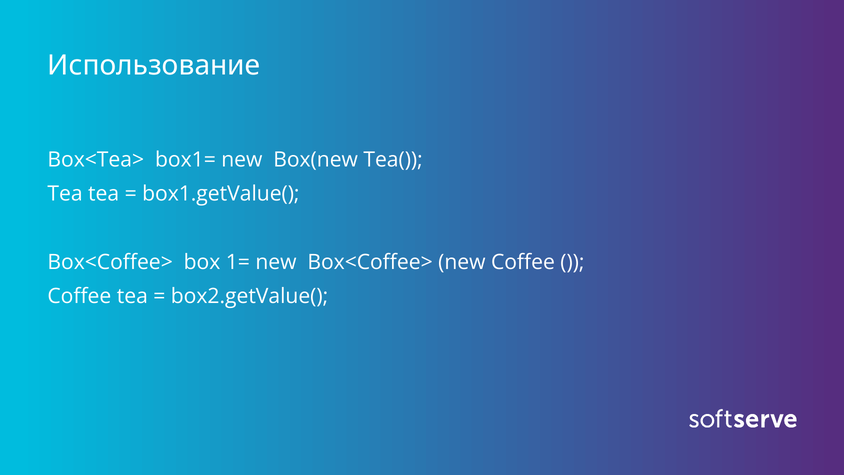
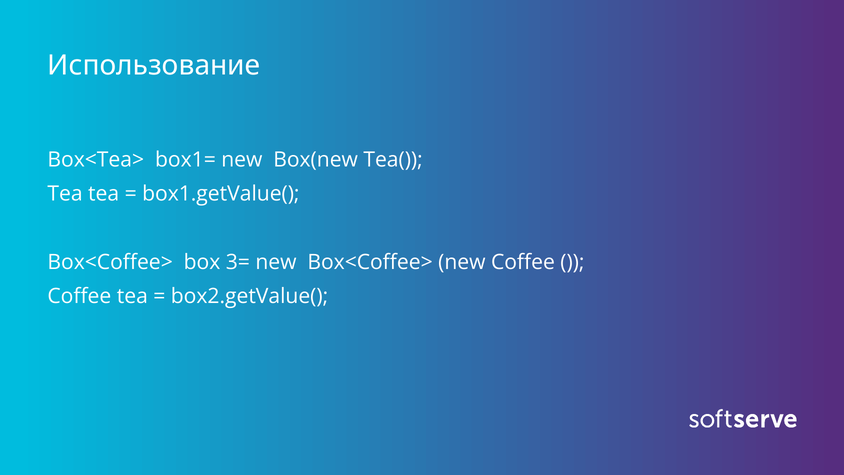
1=: 1= -> 3= (238, 262)
